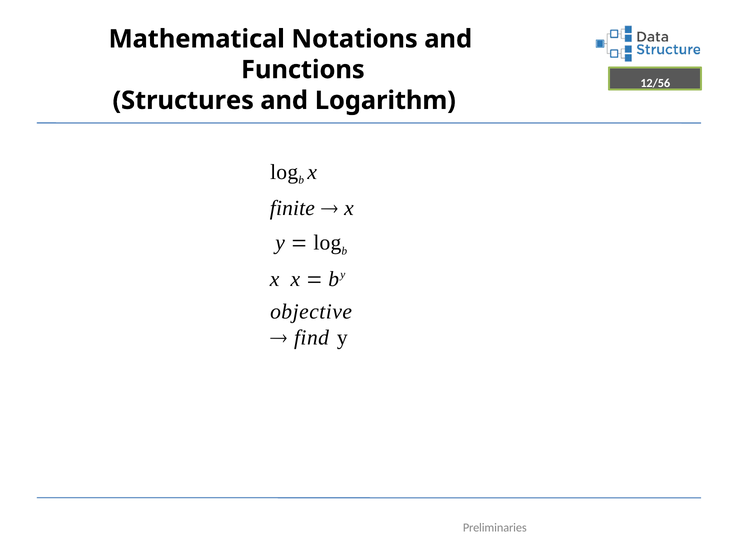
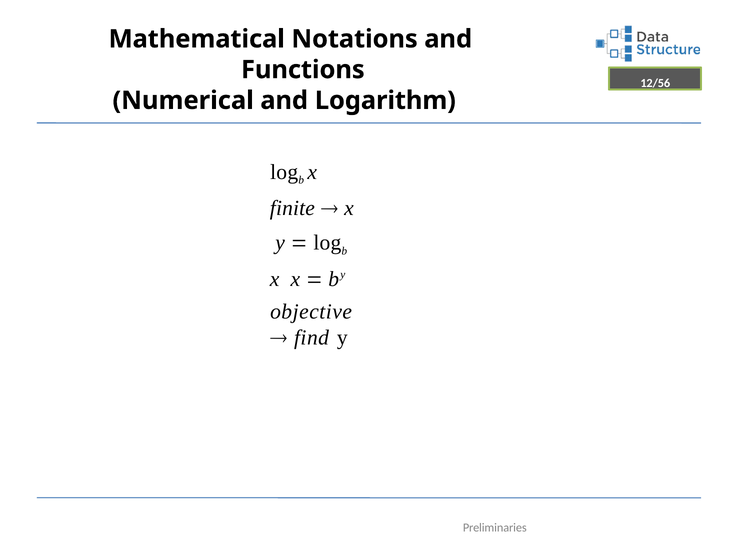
Structures: Structures -> Numerical (183, 101)
